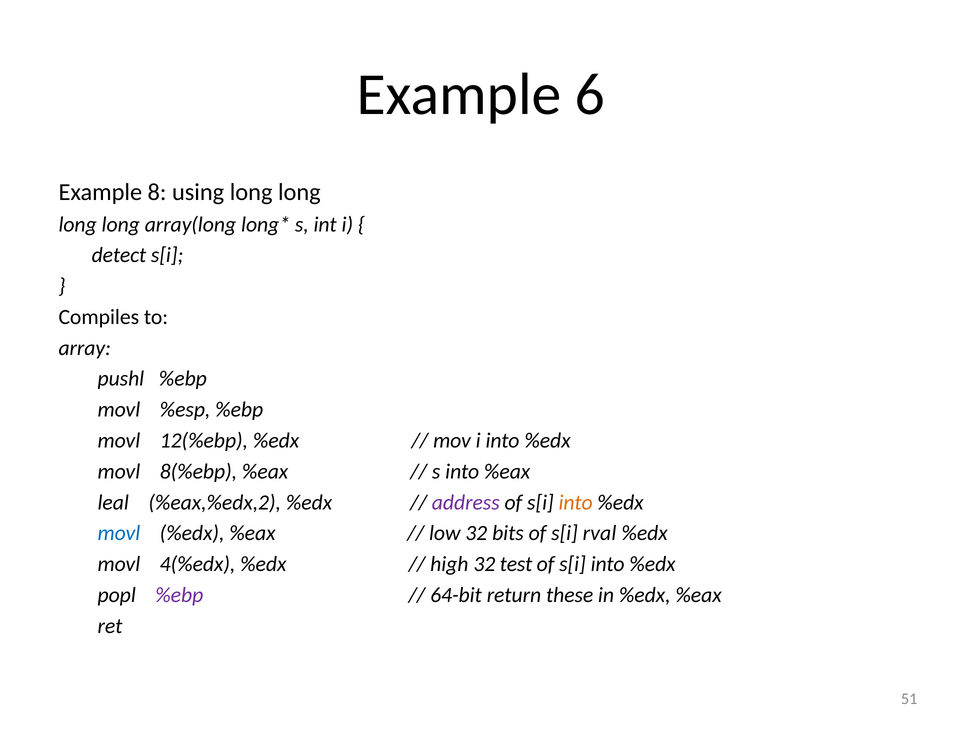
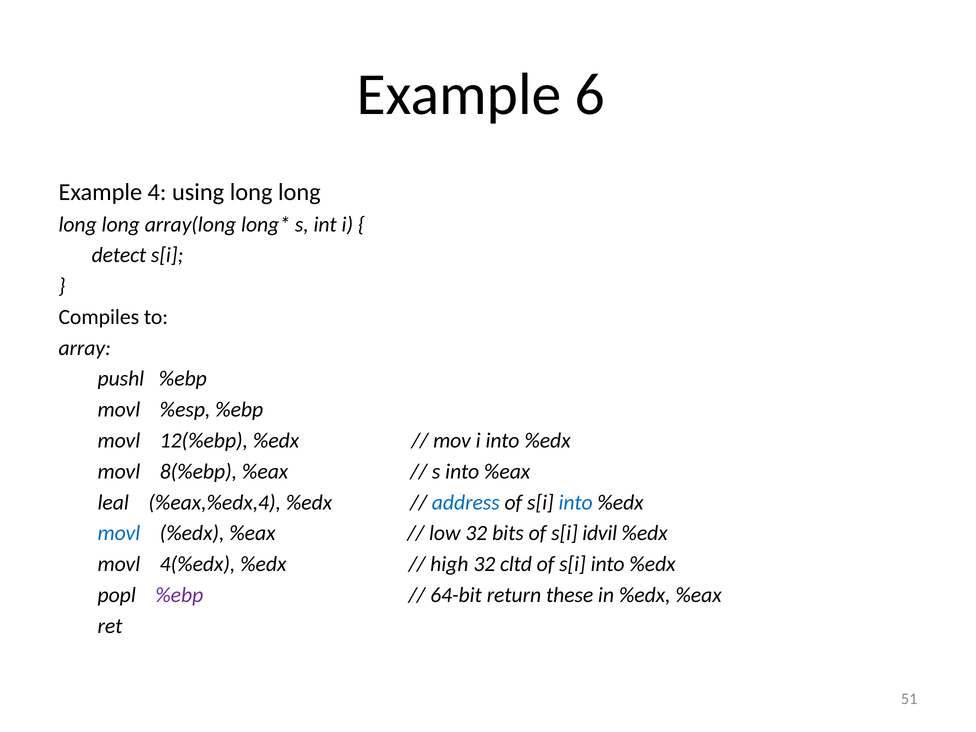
8: 8 -> 4 (157, 192)
%eax,%edx,2: %eax,%edx,2 -> %eax,%edx,4 (215, 502)
address colour: purple -> blue (466, 502)
into colour: orange -> blue (576, 502)
rval: rval -> idvil (600, 533)
test: test -> cltd (516, 564)
